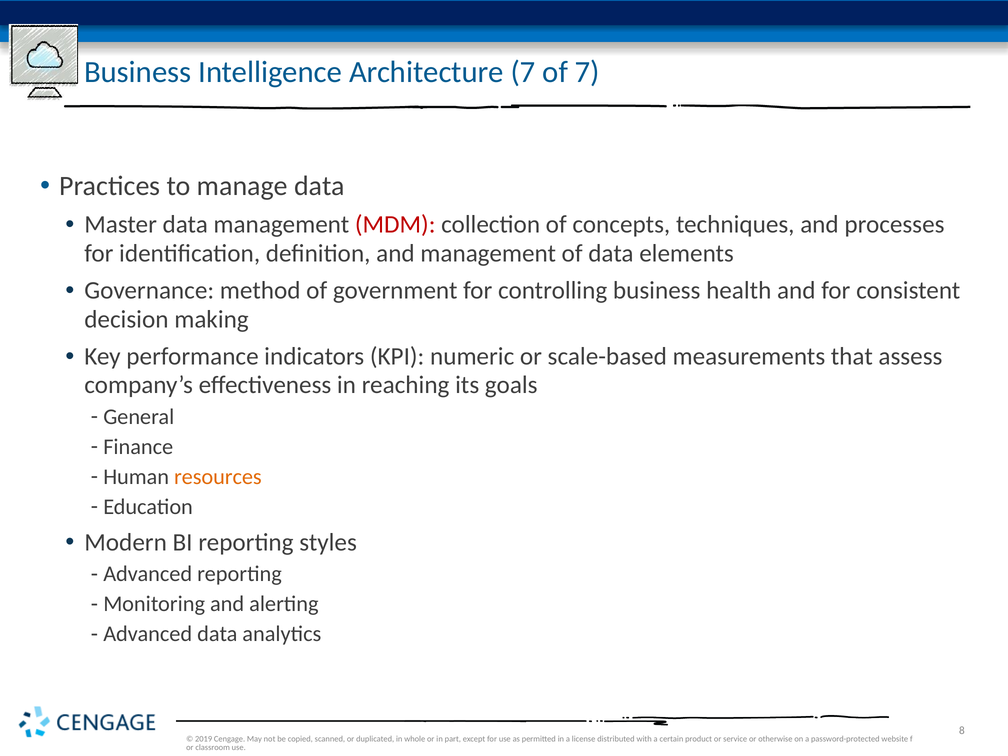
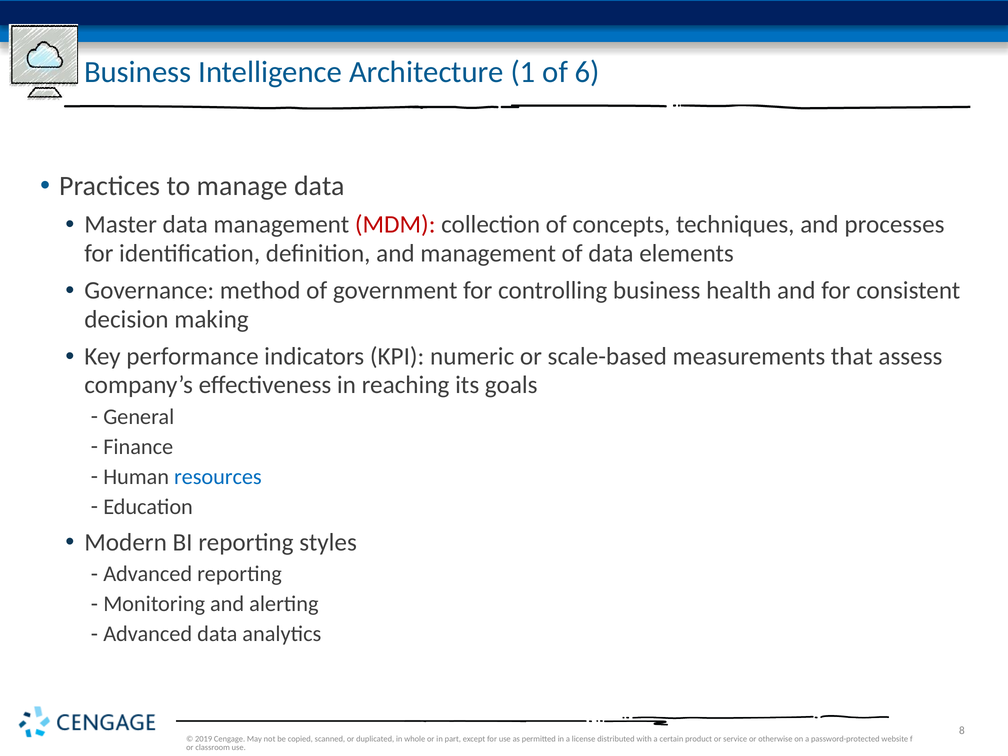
Architecture 7: 7 -> 1 (523, 72)
of 7: 7 -> 6 (587, 72)
resources colour: orange -> blue (218, 477)
